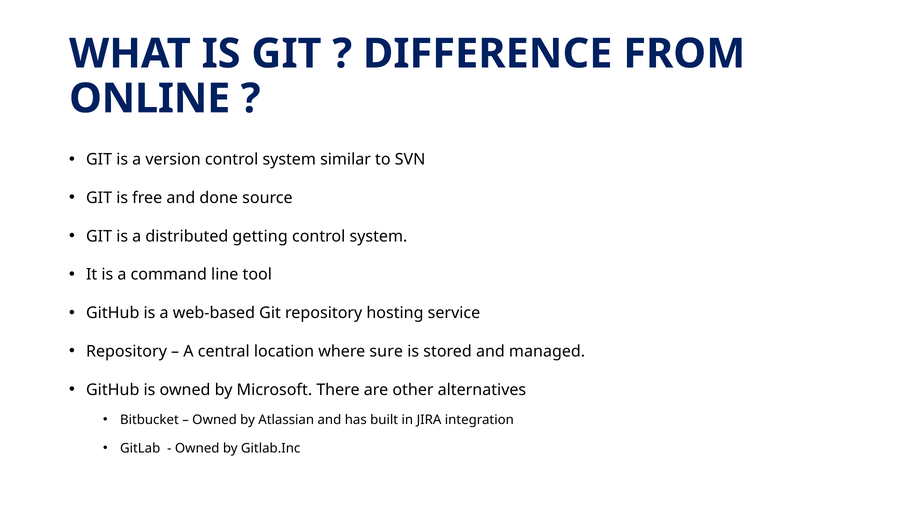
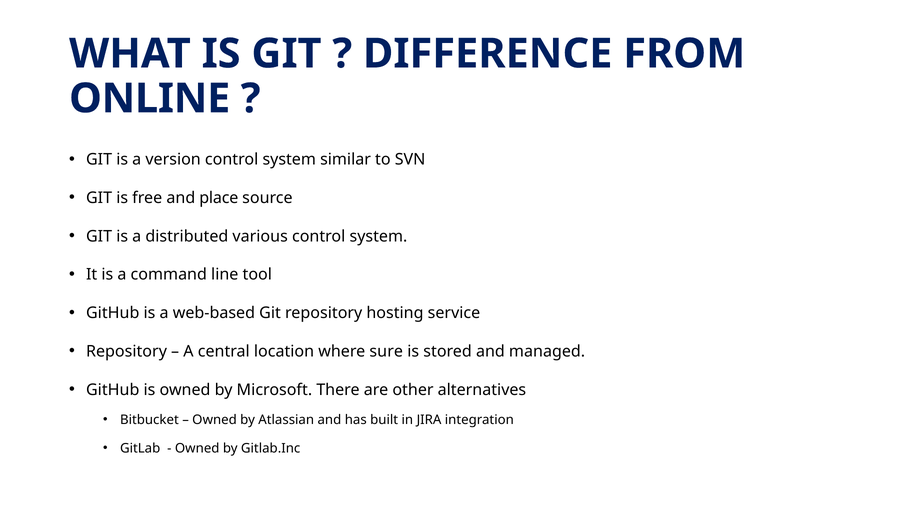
done: done -> place (219, 198)
getting: getting -> various (260, 236)
